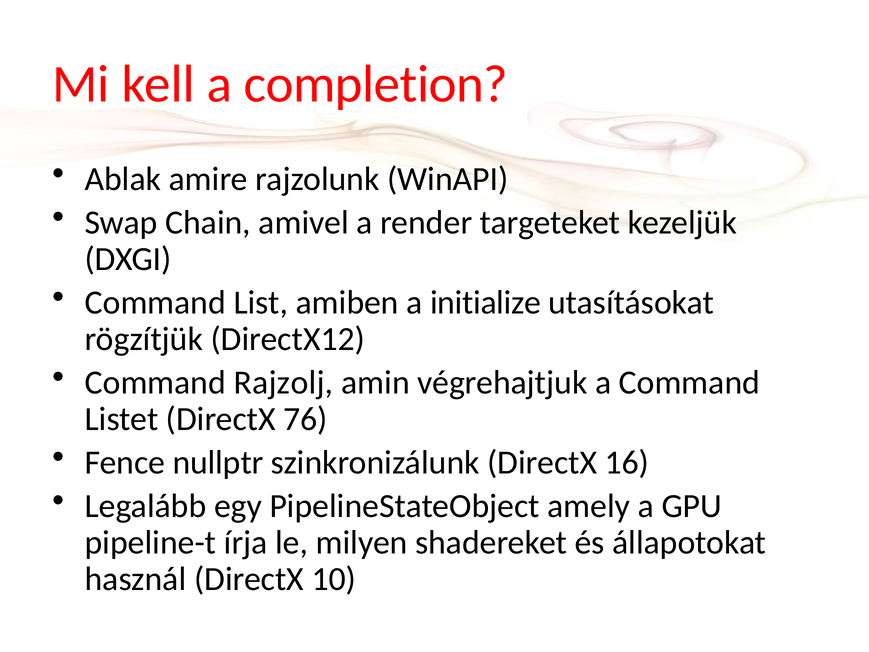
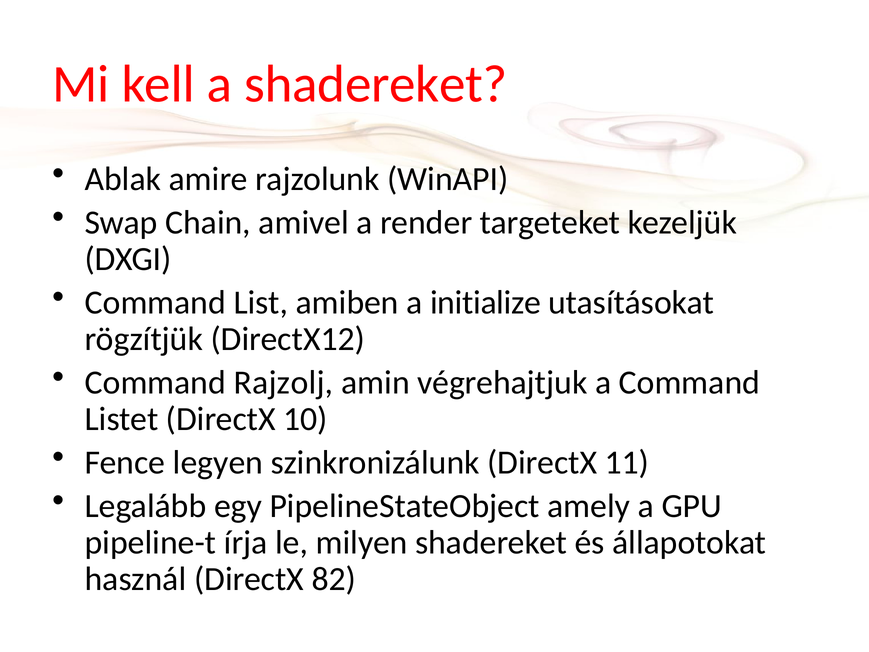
a completion: completion -> shadereket (376, 84)
76: 76 -> 10 (306, 419)
nullptr: nullptr -> legyen (218, 462)
16: 16 -> 11 (627, 462)
10: 10 -> 82 (334, 579)
